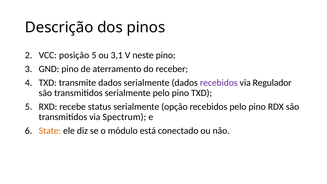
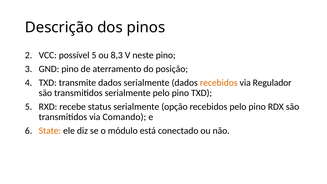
posição: posição -> possível (74, 55)
3,1: 3,1 -> 8,3 (117, 55)
receber: receber -> posição (172, 69)
recebidos colour: purple -> orange (219, 83)
Spectrum: Spectrum -> Comando (124, 117)
